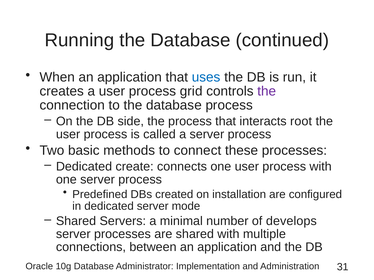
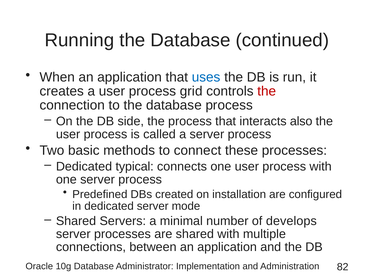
the colour: purple -> red (267, 91)
root: root -> also (301, 121)
create: create -> typical (135, 167)
31: 31 -> 82 (343, 268)
